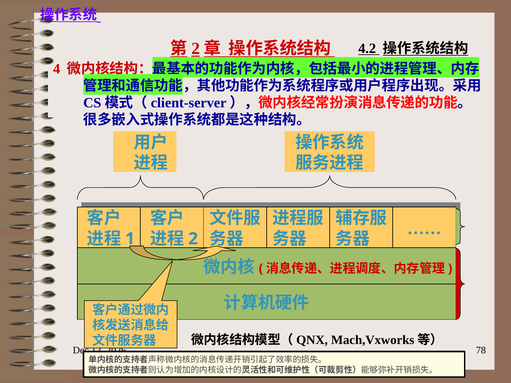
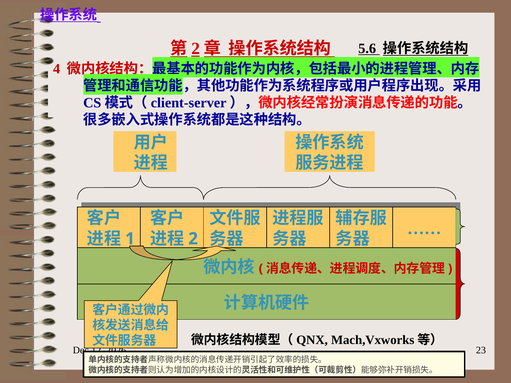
4.2: 4.2 -> 5.6 (367, 49)
78: 78 -> 23 (481, 350)
